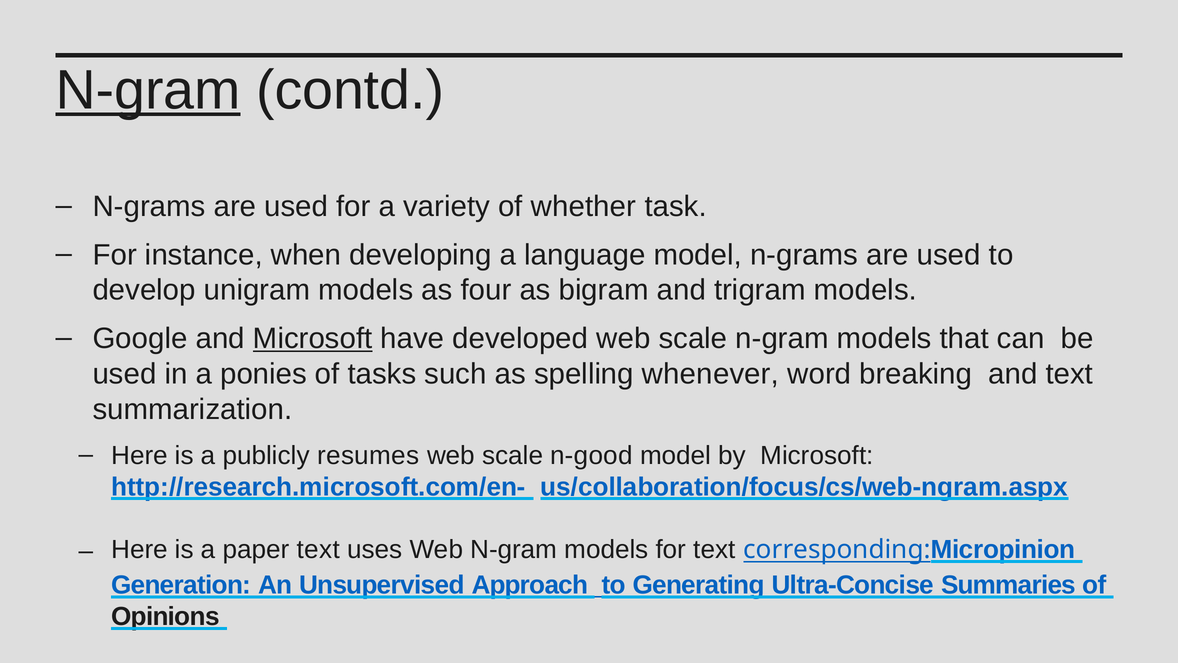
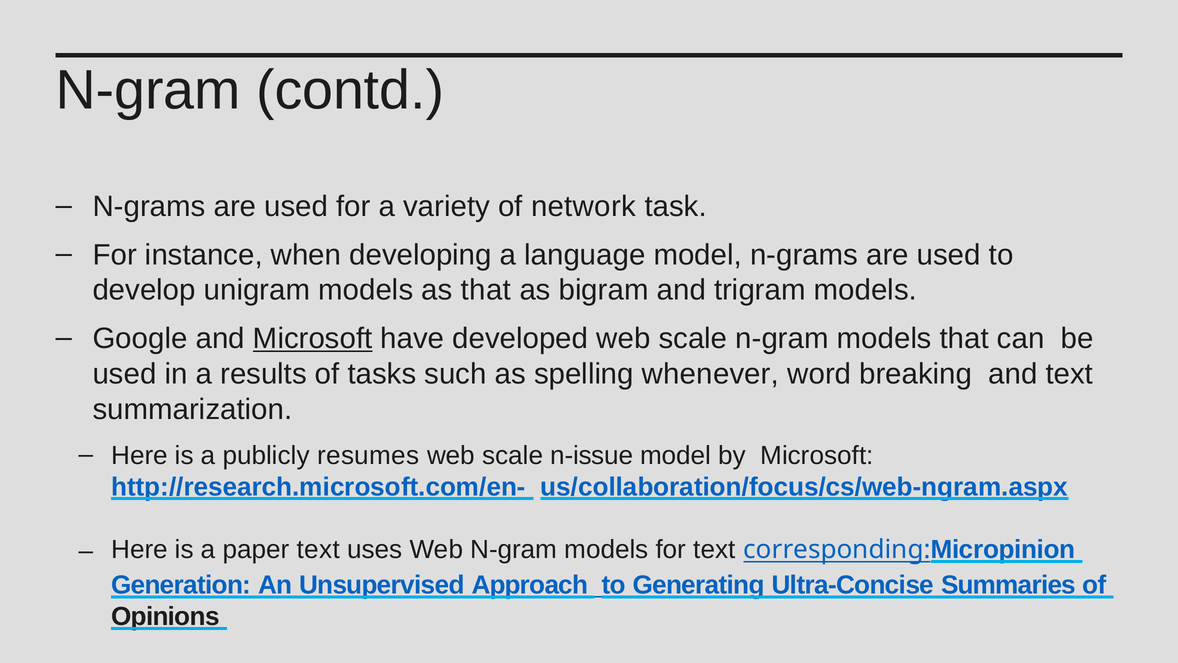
N-gram underline: present -> none (148, 90)
whether: whether -> network (583, 206)
as four: four -> that (486, 290)
ponies: ponies -> results (264, 374)
n-good: n-good -> n-issue (592, 455)
